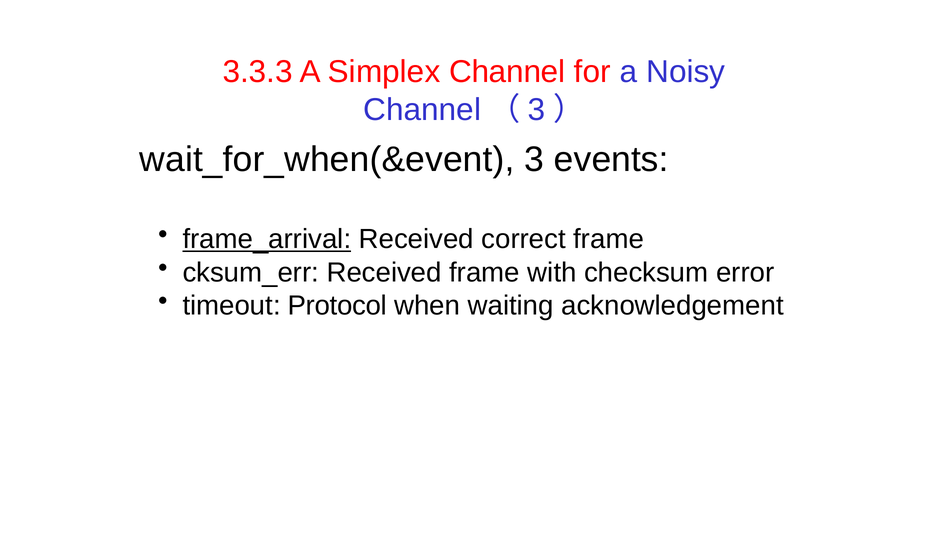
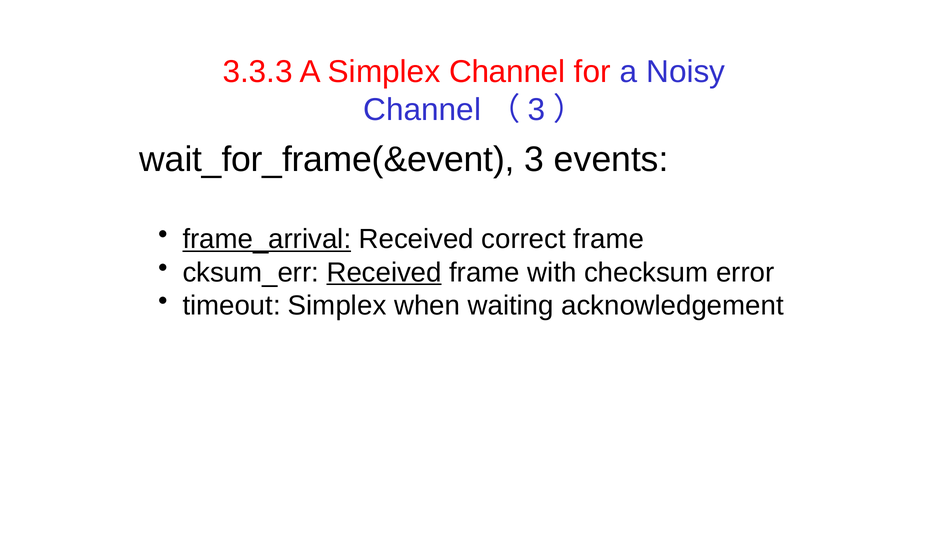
wait_for_when(&event: wait_for_when(&event -> wait_for_frame(&event (327, 159)
Received underline: none -> present (384, 273)
timeout Protocol: Protocol -> Simplex (337, 306)
